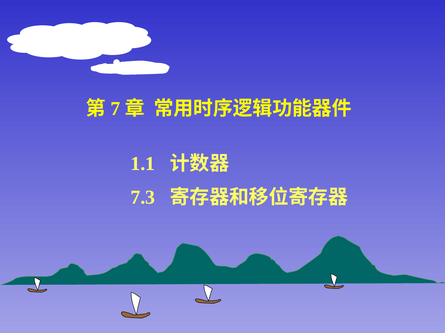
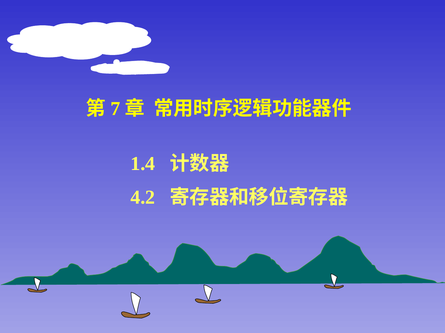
1.1: 1.1 -> 1.4 (143, 164)
7.3: 7.3 -> 4.2 (143, 198)
